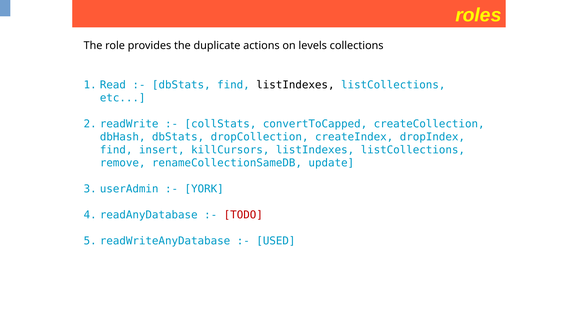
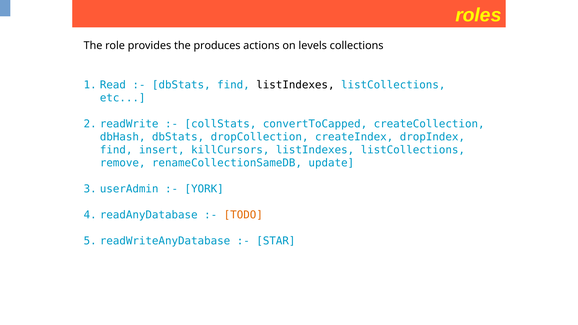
duplicate: duplicate -> produces (217, 46)
TODO colour: red -> orange (243, 215)
USED: USED -> STAR (276, 241)
